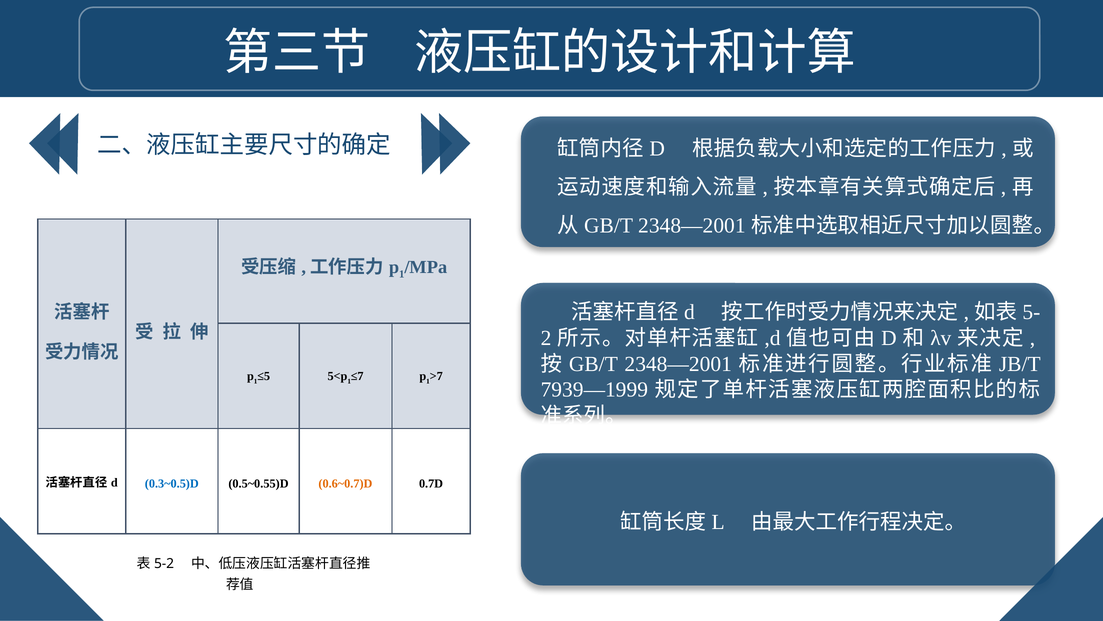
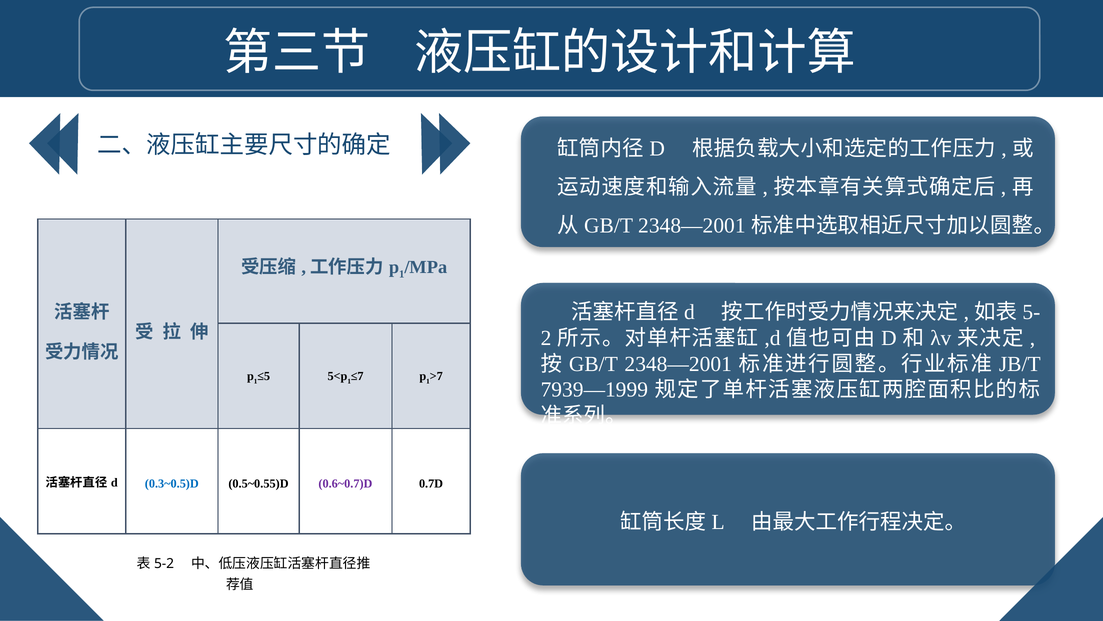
0.6~0.7)D colour: orange -> purple (345, 483)
